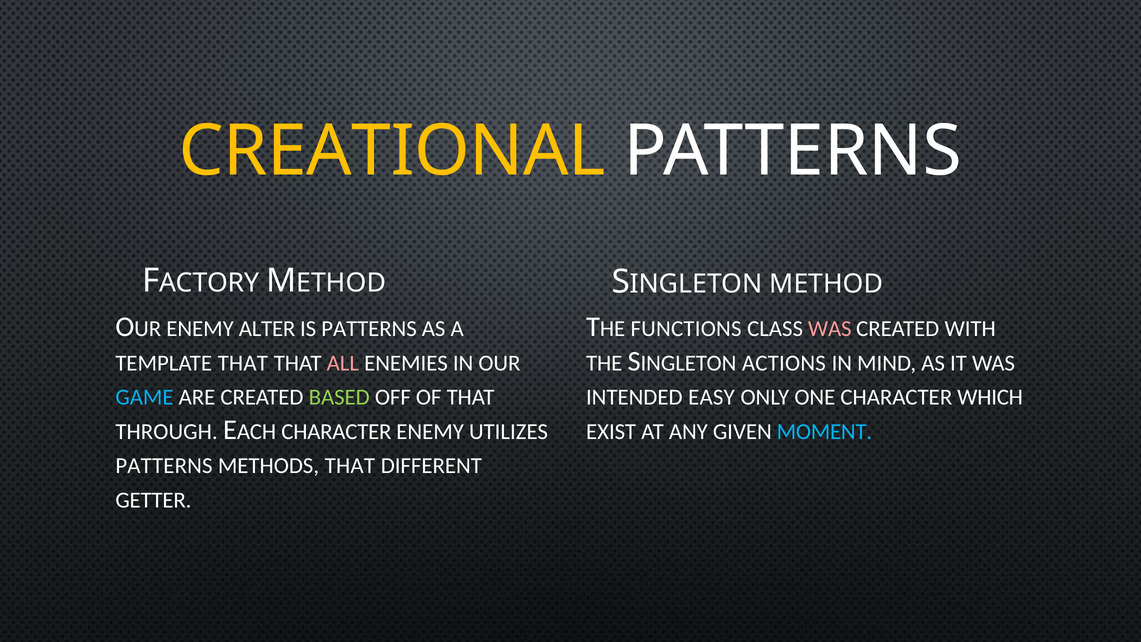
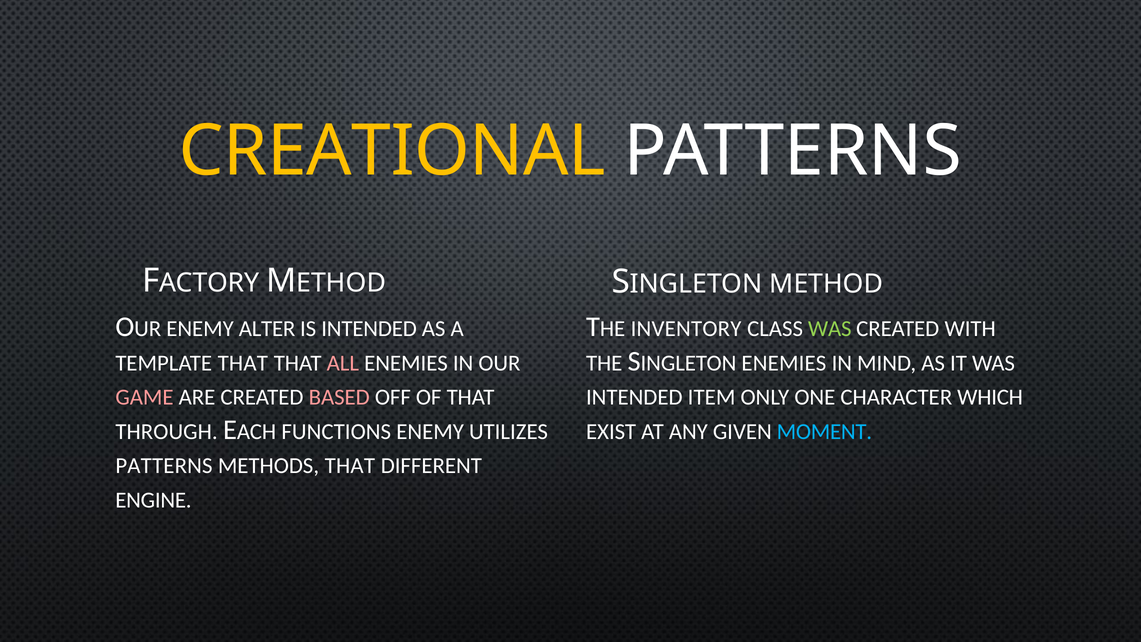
IS PATTERNS: PATTERNS -> INTENDED (369, 329)
FUNCTIONS: FUNCTIONS -> INVENTORY (686, 329)
WAS colour: pink -> light green (830, 329)
ACTIONS: ACTIONS -> ENEMIES (784, 363)
GAME colour: light blue -> pink (144, 397)
BASED colour: light green -> pink (339, 397)
EASY: EASY -> ITEM (712, 397)
CHARACTER: CHARACTER -> FUNCTIONS (336, 431)
GETTER: GETTER -> ENGINE (153, 500)
